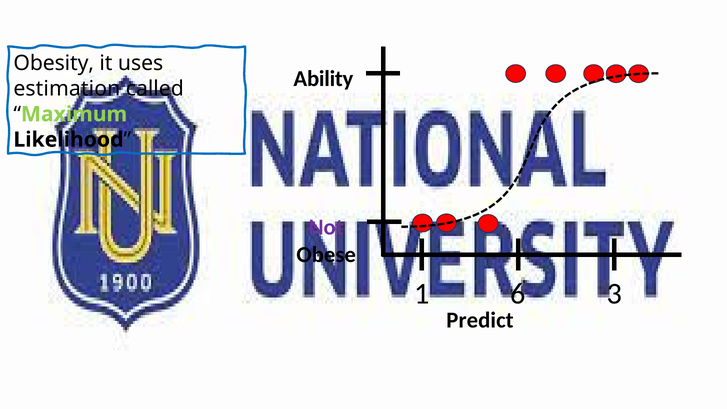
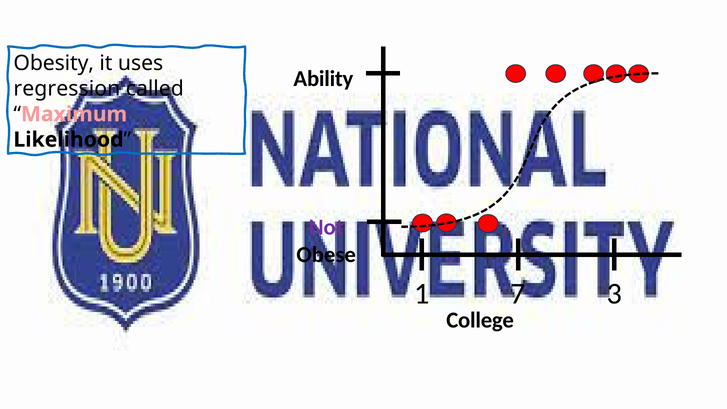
estimation: estimation -> regression (67, 89)
Maximum colour: light green -> pink (74, 114)
6: 6 -> 7 (518, 294)
Predict: Predict -> College (480, 320)
